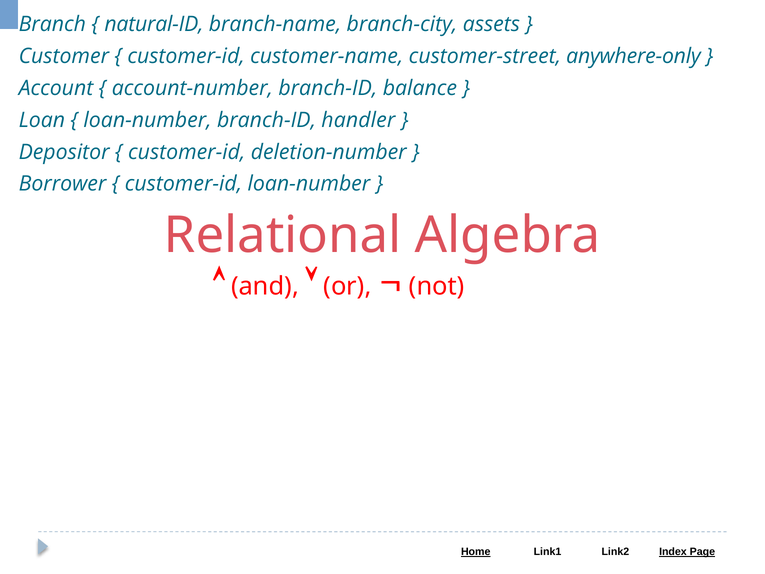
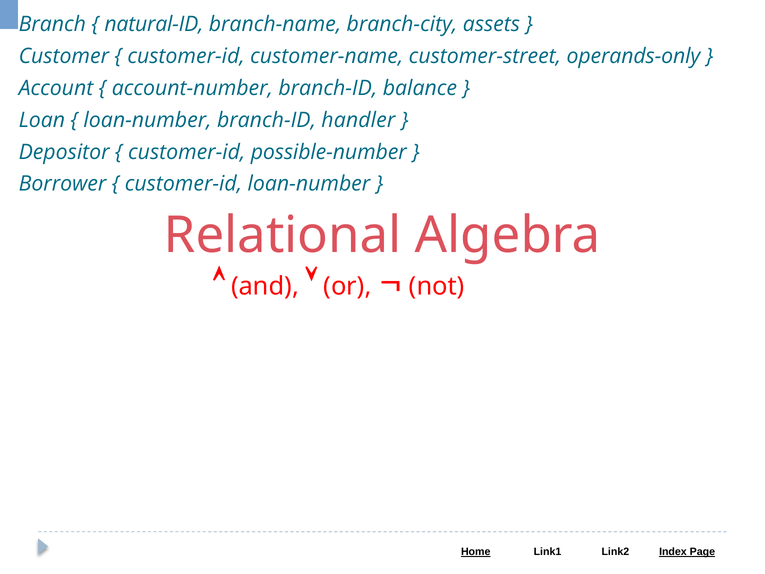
anywhere-only: anywhere-only -> operands-only (633, 56)
deletion-number: deletion-number -> possible-number (329, 152)
